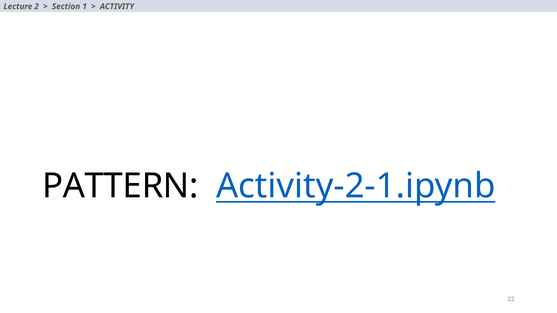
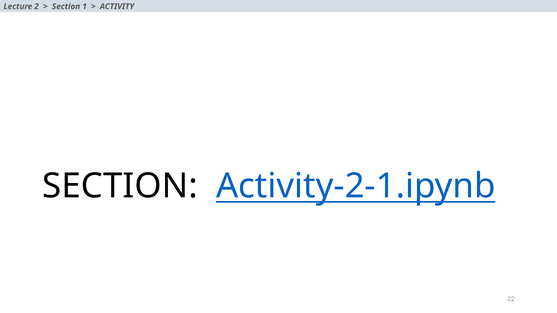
PATTERN: PATTERN -> SECTION (120, 186)
